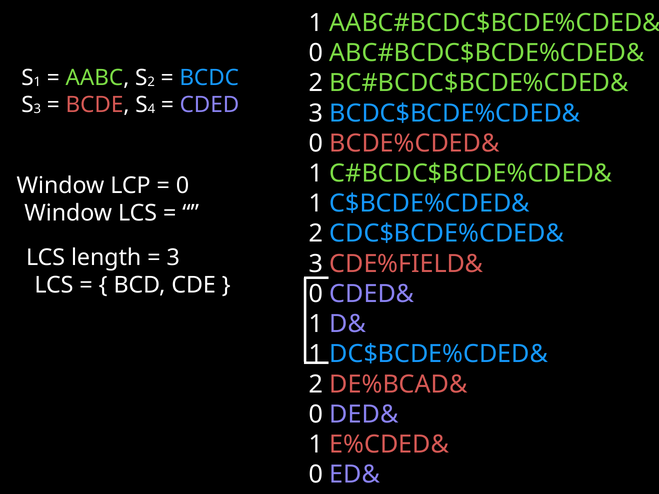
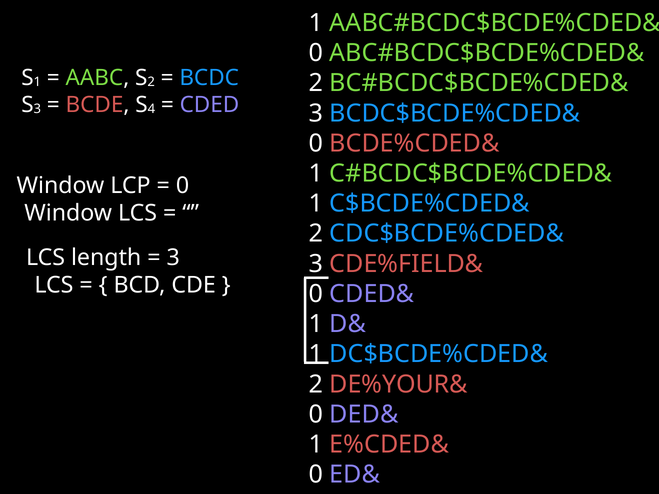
DE%BCAD&: DE%BCAD& -> DE%YOUR& (399, 384)
